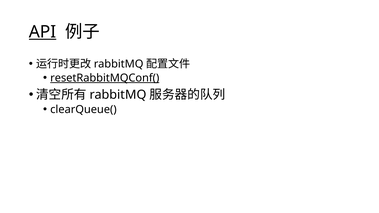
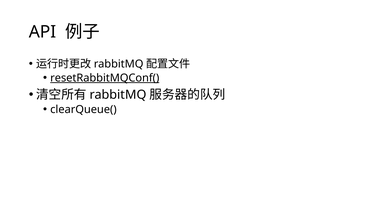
API underline: present -> none (43, 32)
